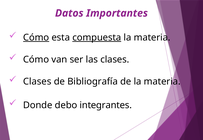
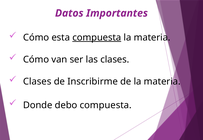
Cómo underline: present -> none (36, 38)
Bibliografía: Bibliografía -> Inscribirme (93, 82)
debo integrantes: integrantes -> compuesta (106, 105)
